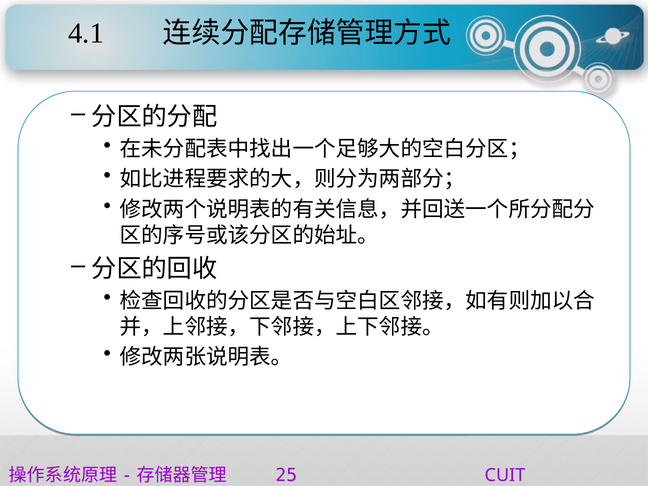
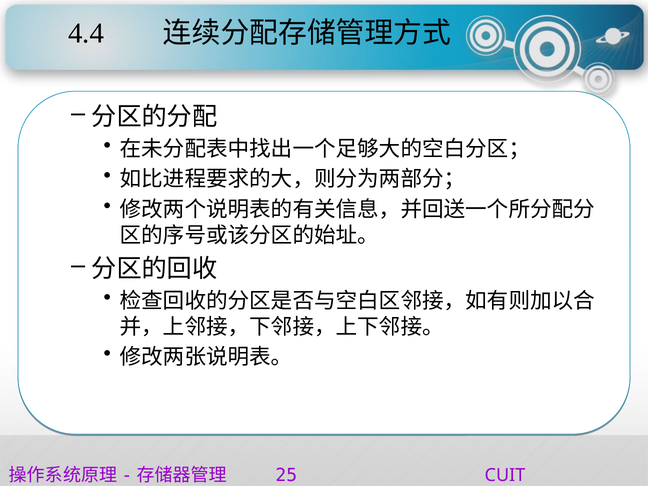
4.1: 4.1 -> 4.4 (86, 33)
